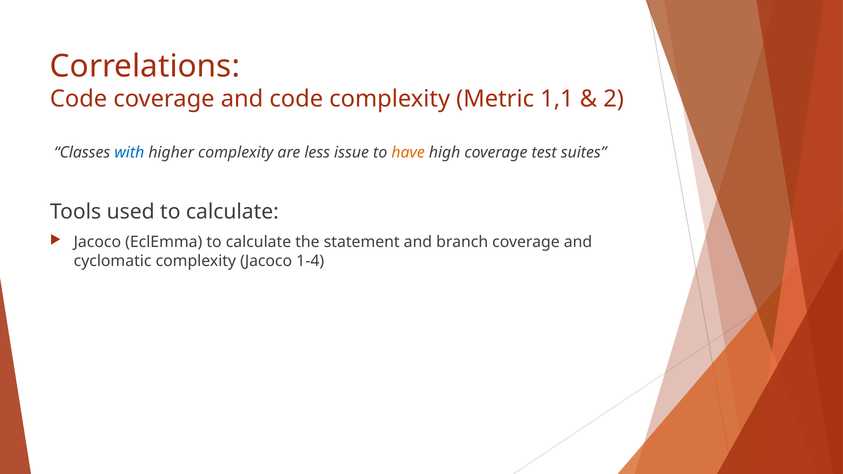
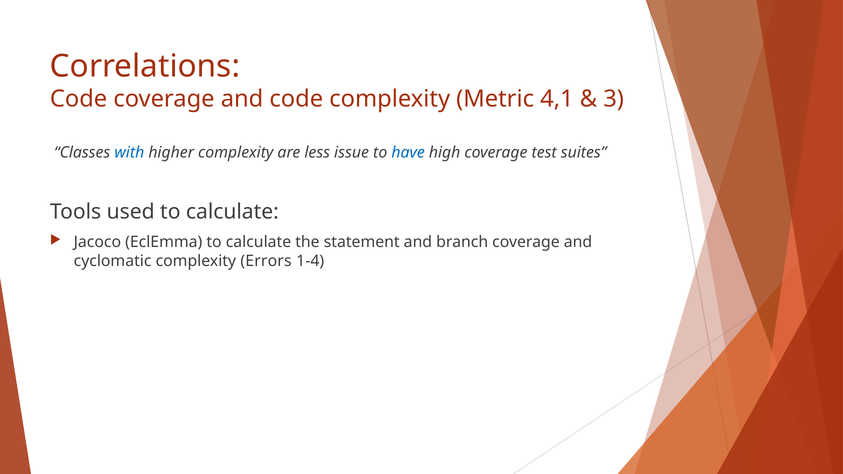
1,1: 1,1 -> 4,1 (557, 99)
2: 2 -> 3 (614, 99)
have colour: orange -> blue (408, 153)
complexity Jacoco: Jacoco -> Errors (266, 261)
